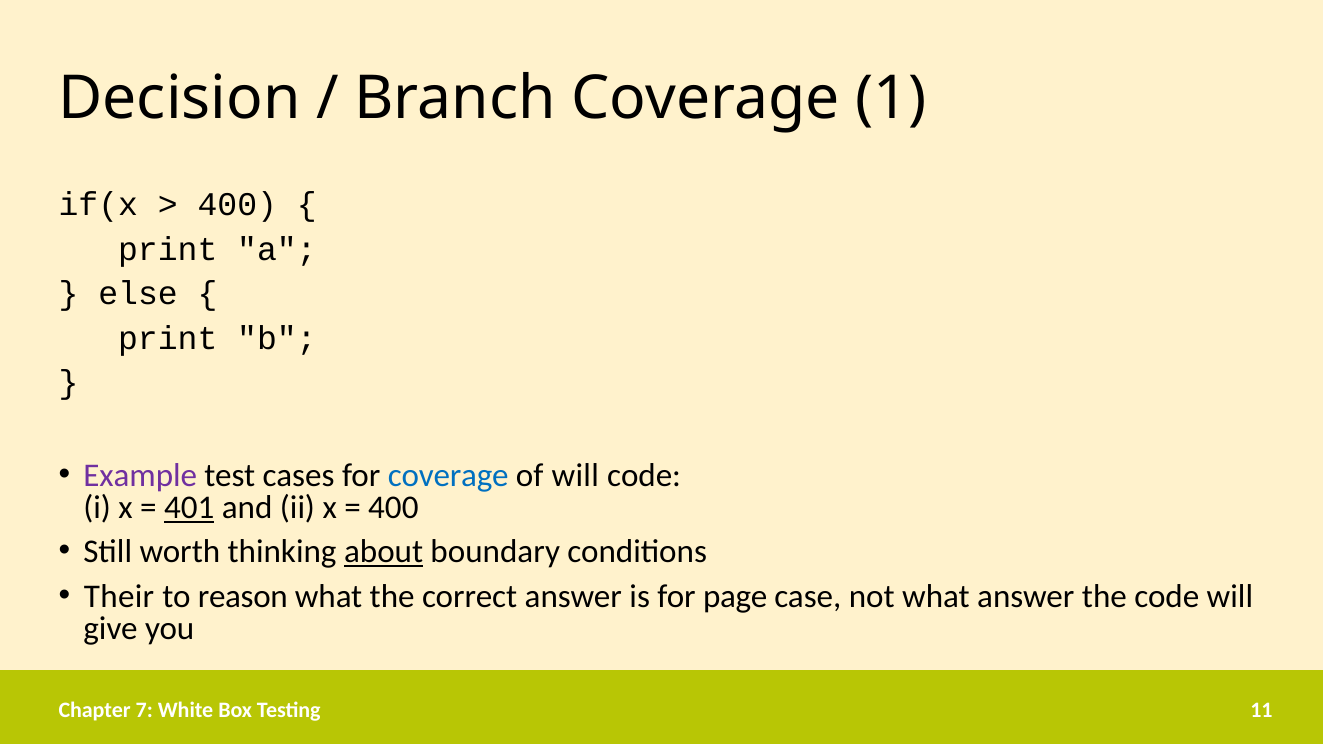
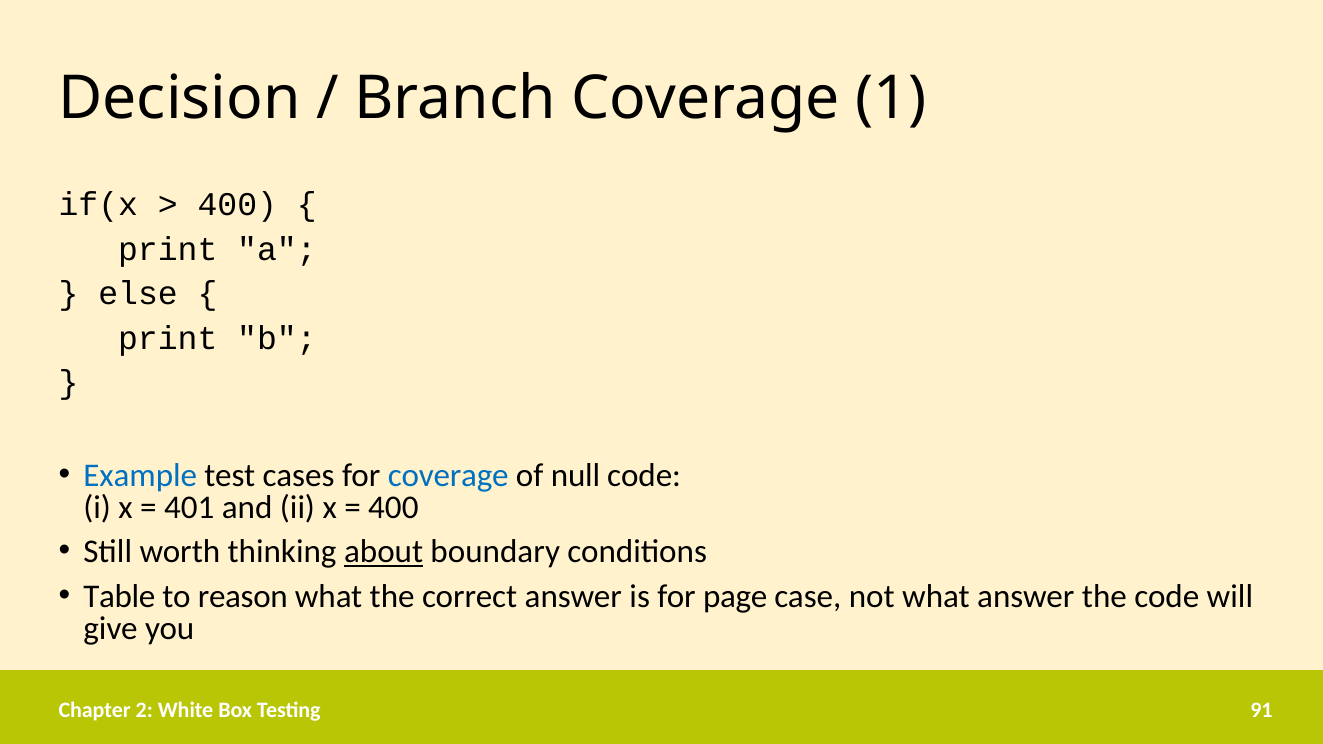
Example colour: purple -> blue (140, 476)
of will: will -> null (576, 476)
401 underline: present -> none (189, 508)
Their: Their -> Table (119, 597)
7: 7 -> 2 (144, 711)
11: 11 -> 91 (1261, 711)
